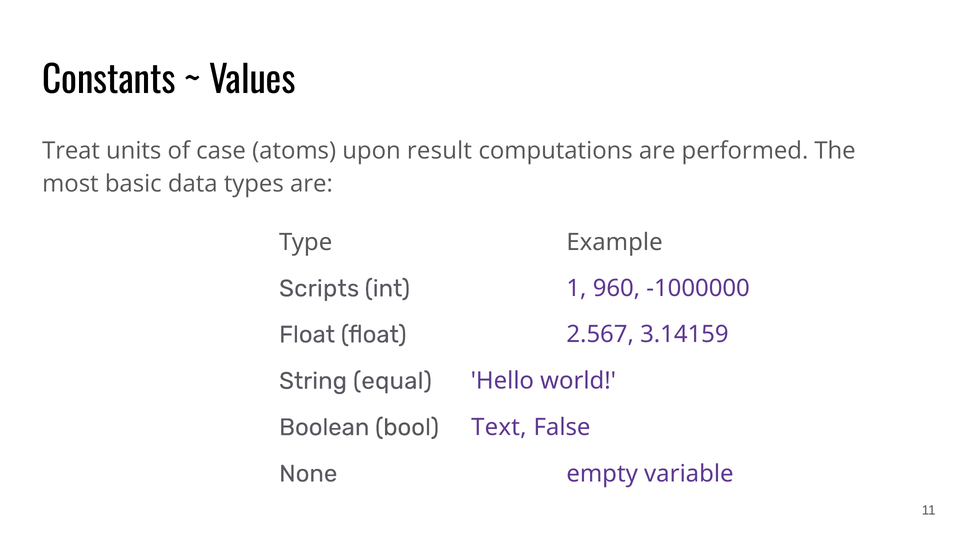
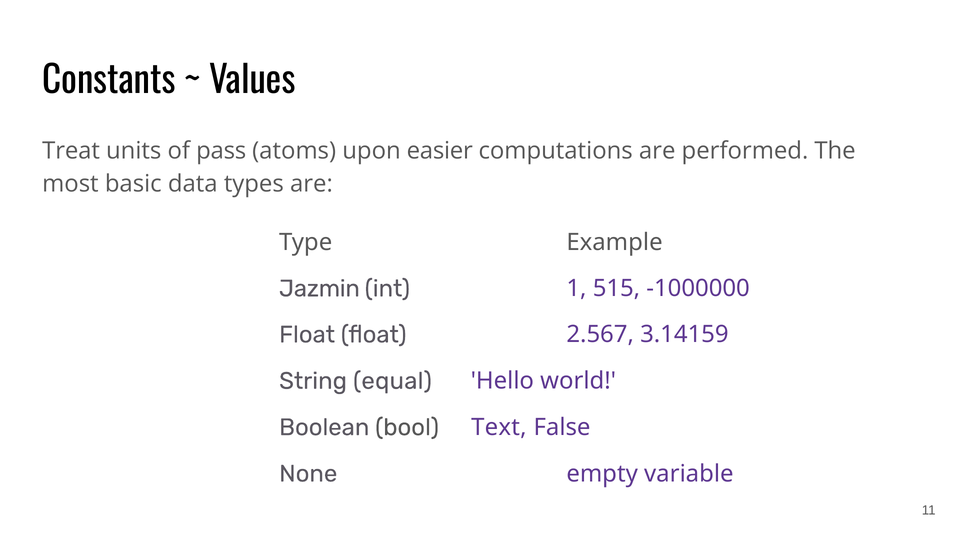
case: case -> pass (221, 151)
result: result -> easier (440, 151)
Scripts: Scripts -> Jazmin (319, 288)
960: 960 -> 515 (616, 288)
